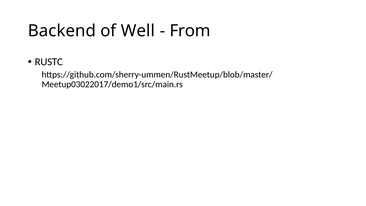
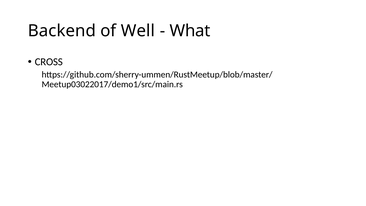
From: From -> What (190, 31)
RUSTC: RUSTC -> CROSS (49, 62)
